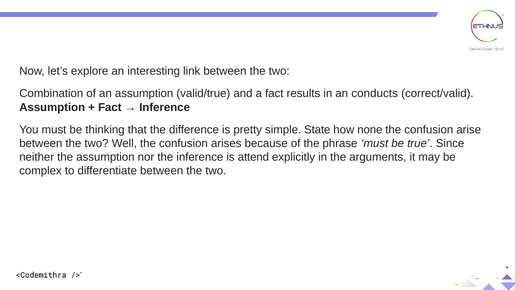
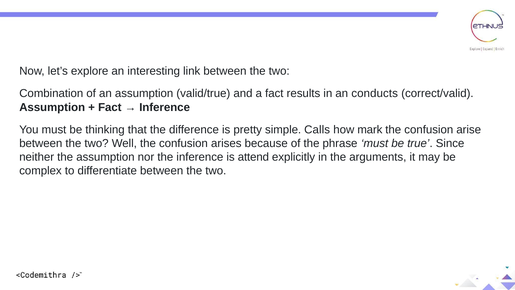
State: State -> Calls (317, 129)
none: none -> mark (370, 129)
